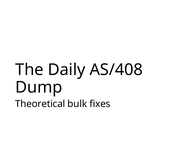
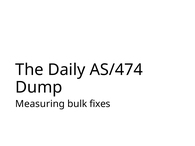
AS/408: AS/408 -> AS/474 (116, 70)
Theoretical: Theoretical -> Measuring (40, 104)
